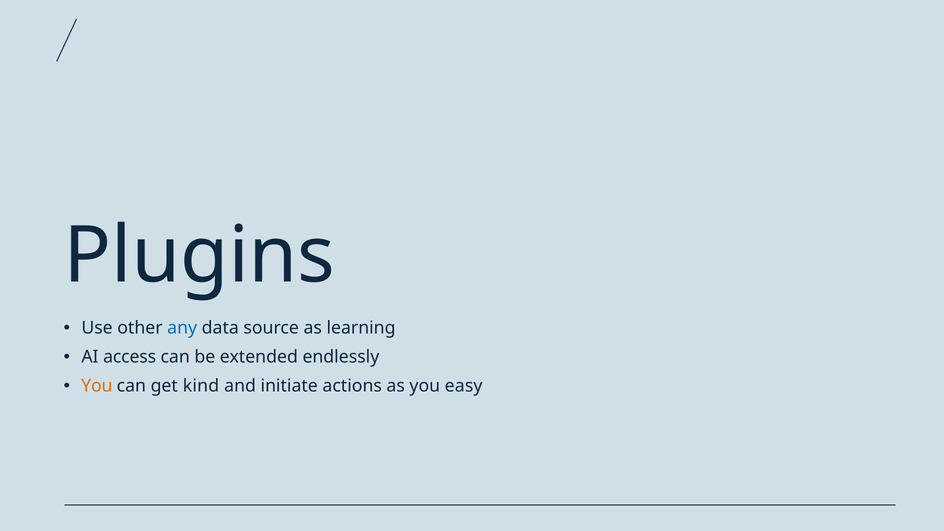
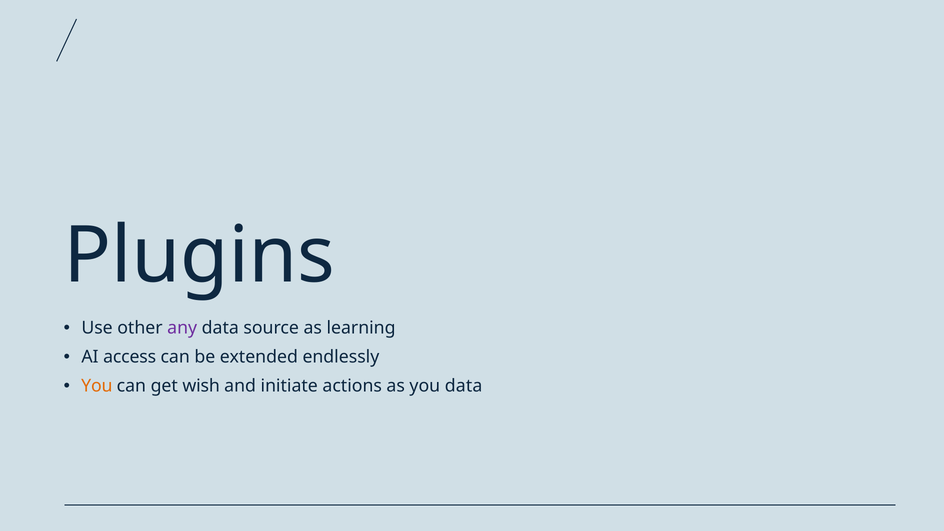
any colour: blue -> purple (182, 328)
kind: kind -> wish (201, 386)
you easy: easy -> data (464, 386)
